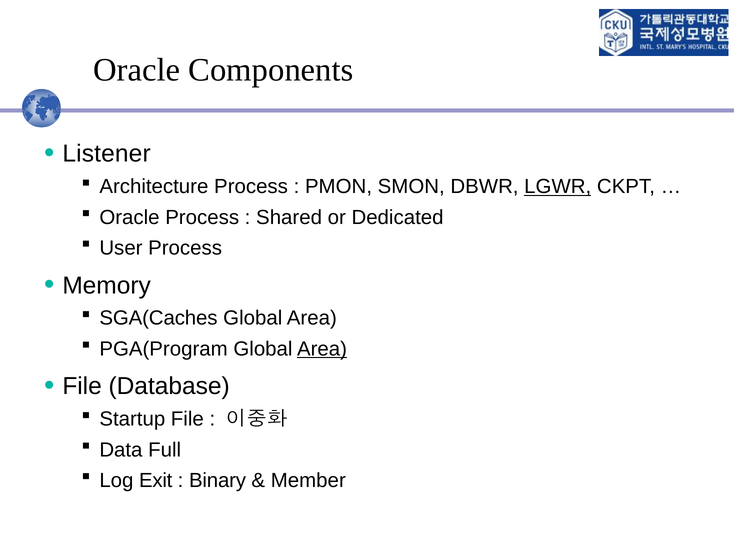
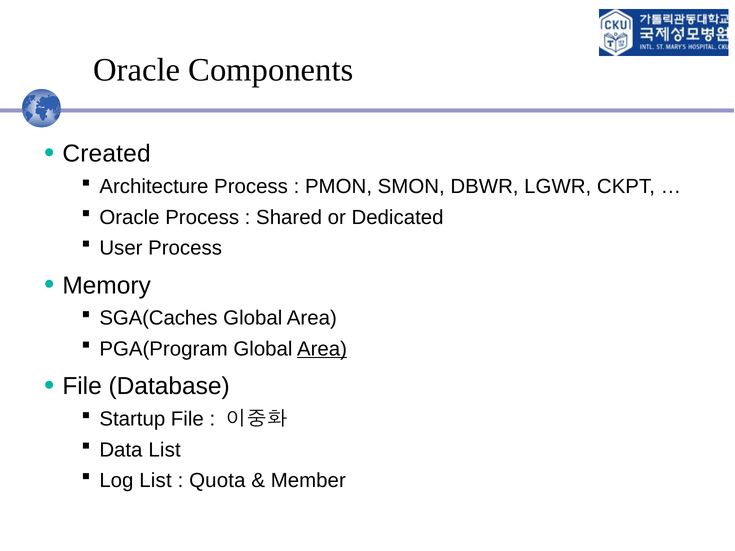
Listener: Listener -> Created (107, 154)
LGWR underline: present -> none (558, 187)
Data Full: Full -> List (165, 450)
Log Exit: Exit -> List (155, 481)
Binary: Binary -> Quota (217, 481)
